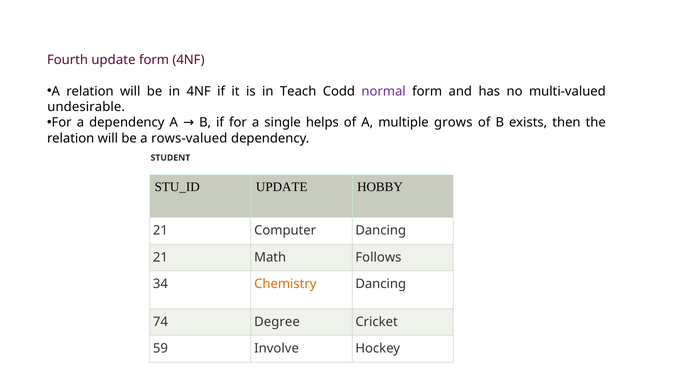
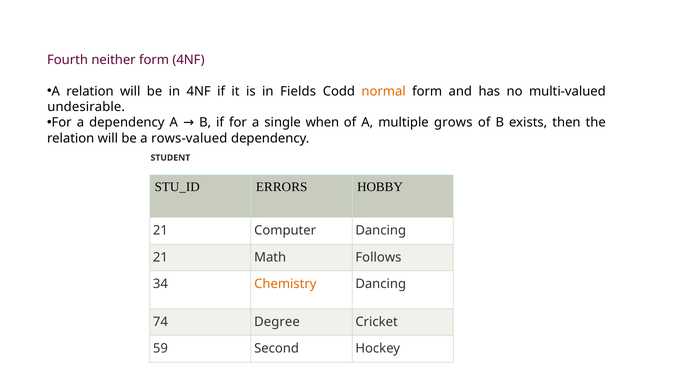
Fourth update: update -> neither (114, 60)
Teach: Teach -> Fields (298, 91)
normal colour: purple -> orange (384, 91)
helps: helps -> when (322, 123)
UPDATE: UPDATE -> ERRORS (282, 187)
Involve: Involve -> Second (277, 349)
